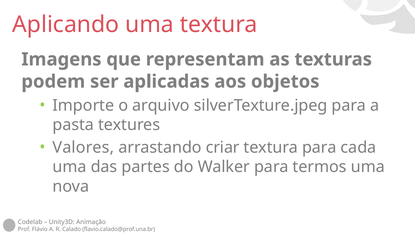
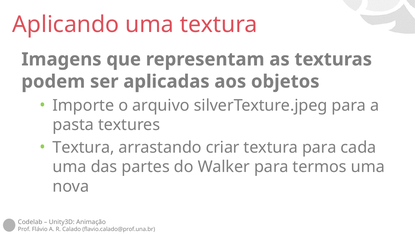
Valores: Valores -> Textura (83, 147)
